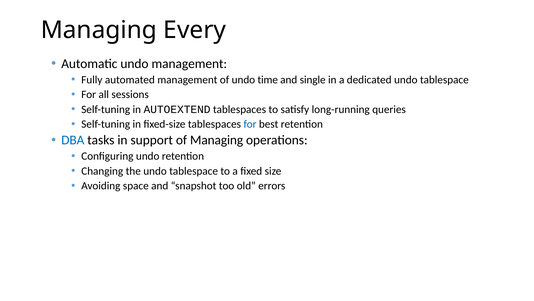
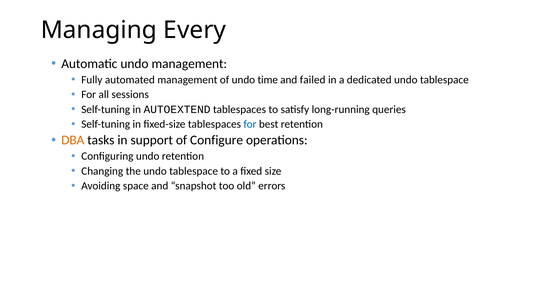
single: single -> failed (313, 80)
DBA colour: blue -> orange (73, 140)
of Managing: Managing -> Configure (217, 140)
